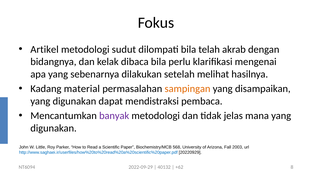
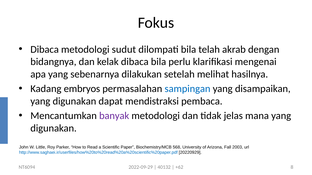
Artikel: Artikel -> Dibaca (45, 49)
material: material -> embryos (82, 89)
sampingan colour: orange -> blue (188, 89)
